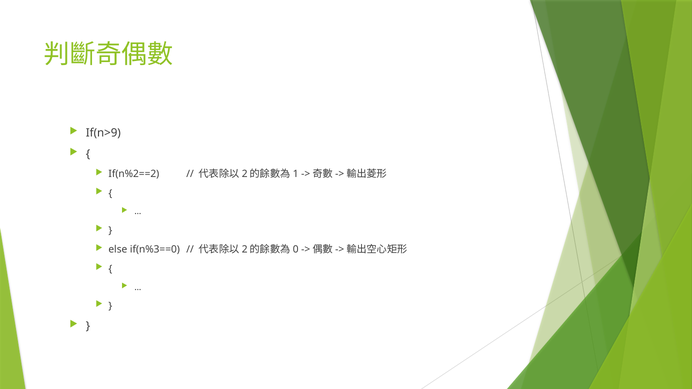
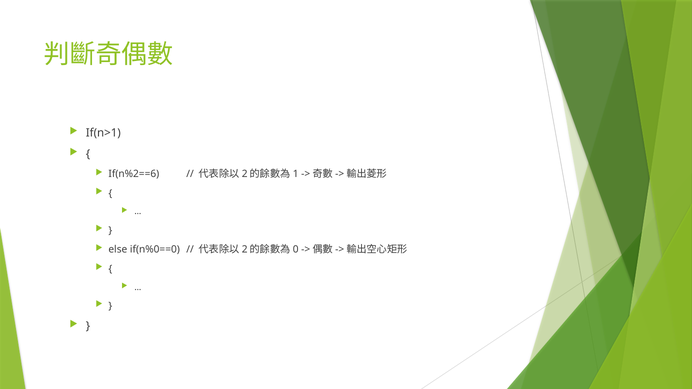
If(n>9: If(n>9 -> If(n>1 (103, 133)
If(n%2==2: If(n%2==2 -> If(n%2==6 (134, 174)
if(n%3==0: if(n%3==0 -> if(n%0==0 (155, 250)
